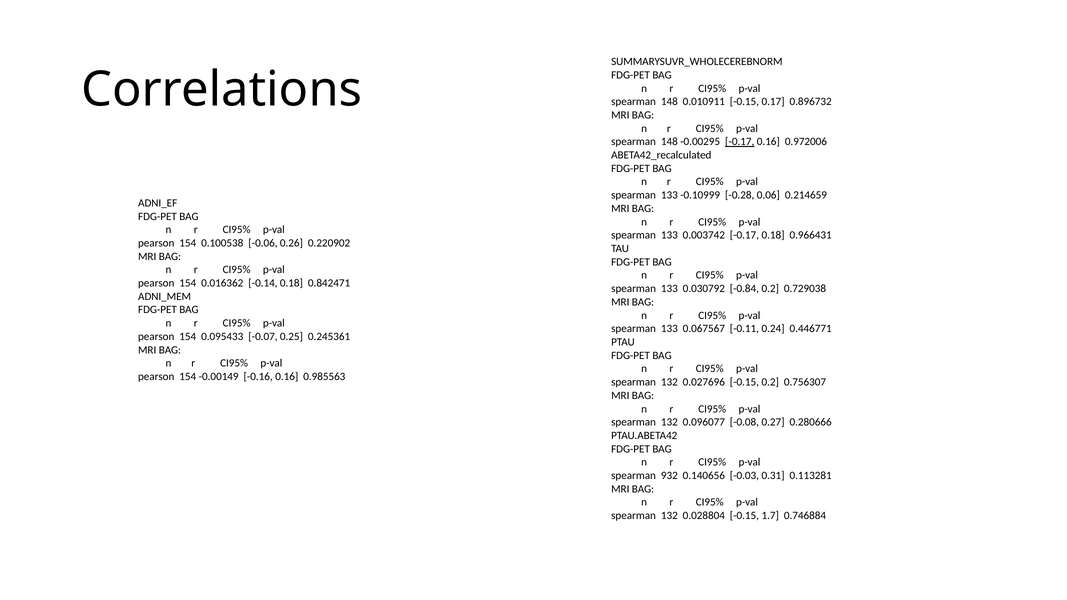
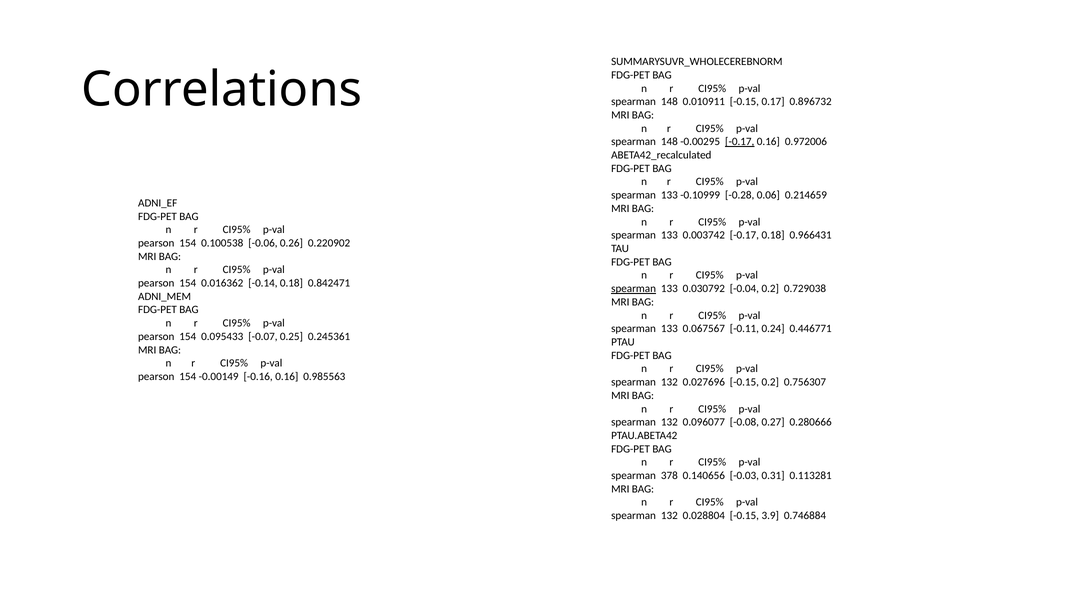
spearman underline: none -> present (634, 289)
-0.84: -0.84 -> -0.04 (744, 289)
932: 932 -> 378 (669, 476)
1.7: 1.7 -> 3.9 (770, 516)
